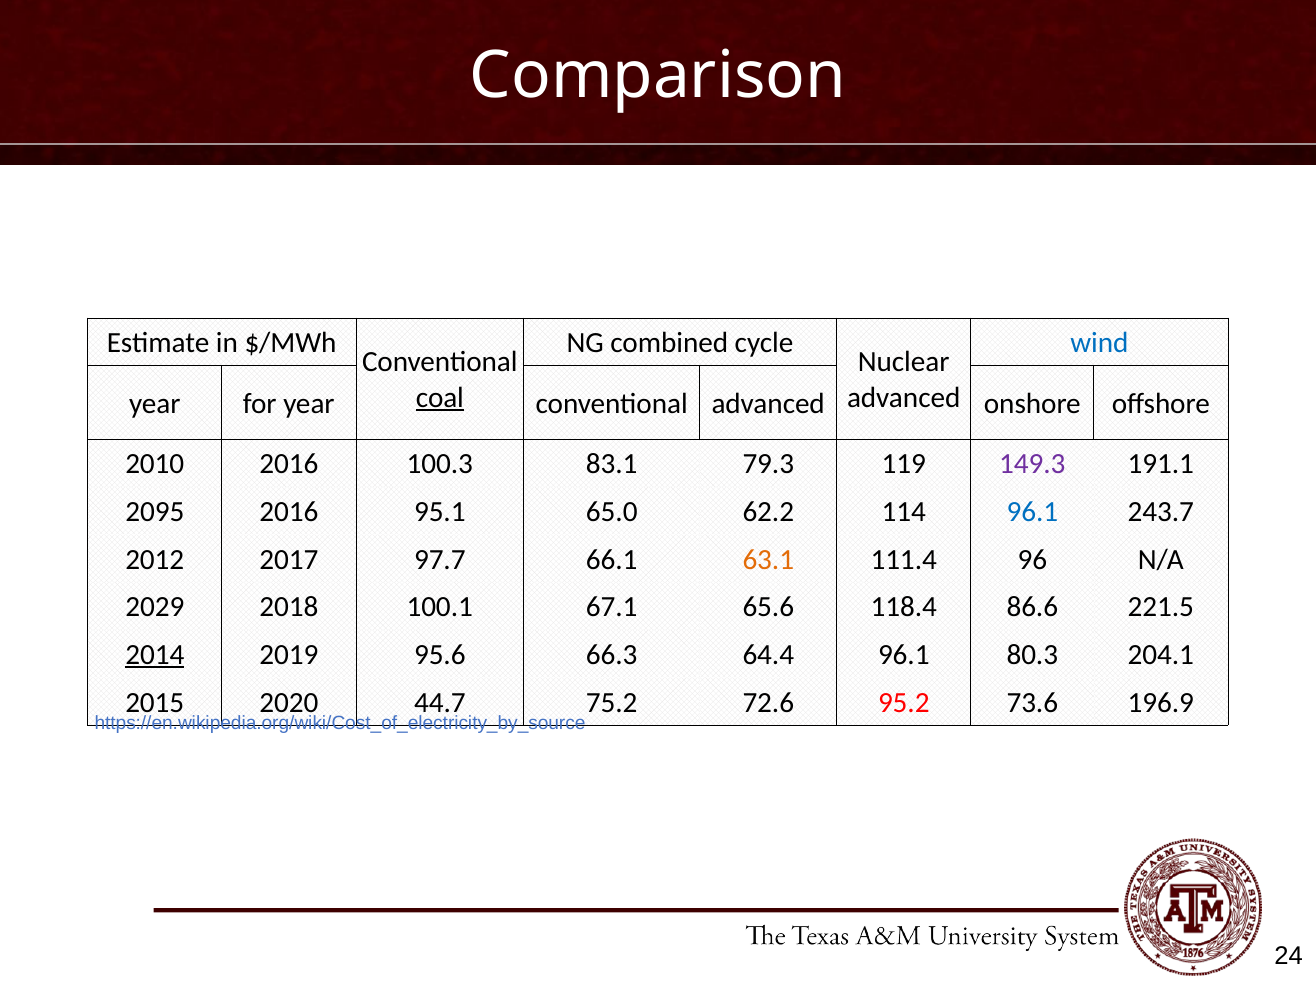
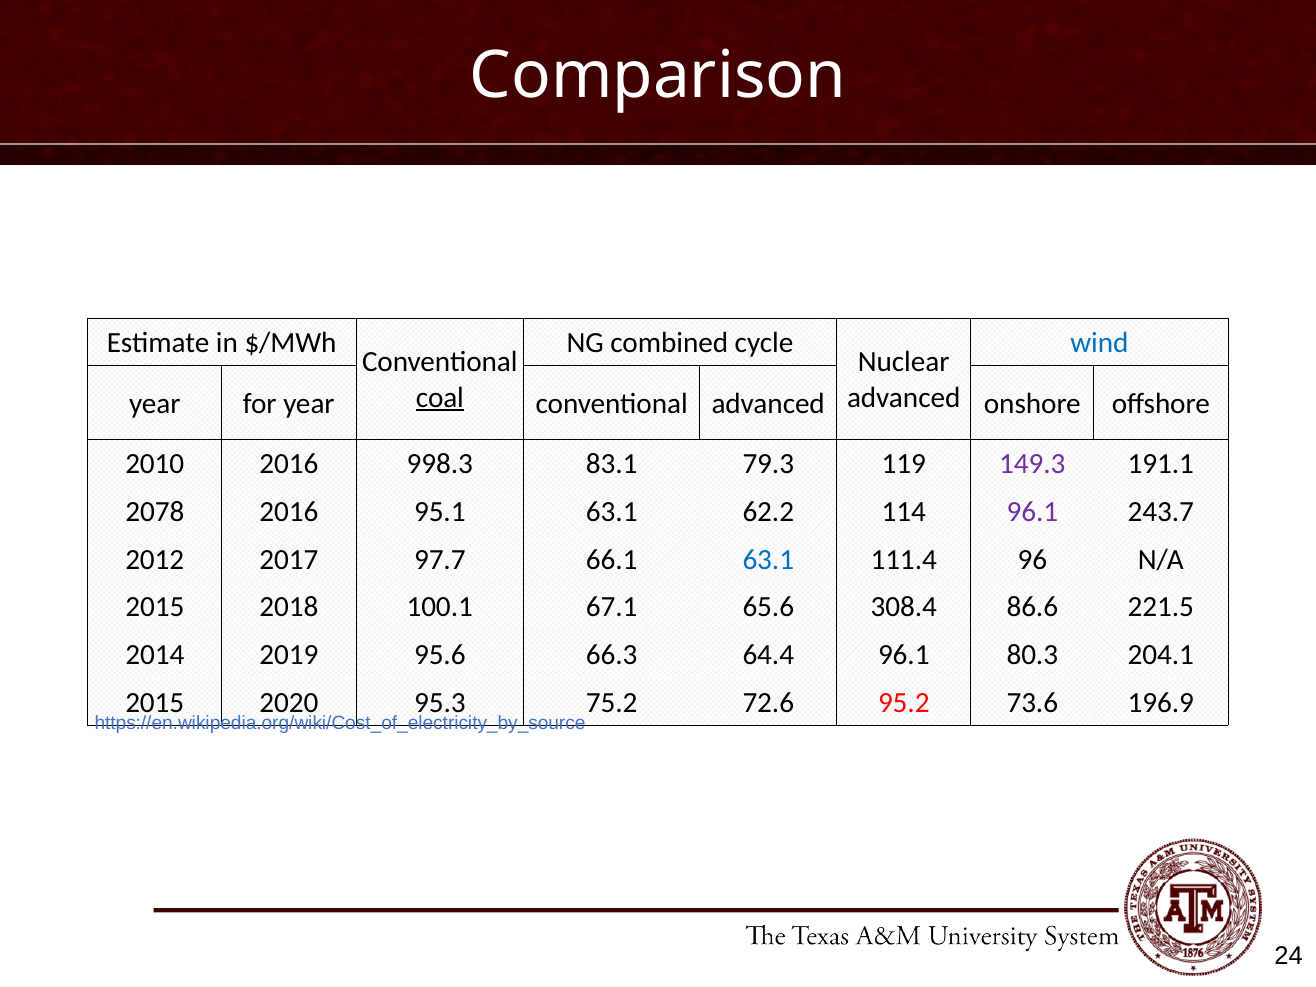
100.3: 100.3 -> 998.3 (440, 464)
2095: 2095 -> 2078 (155, 512)
95.1 65.0: 65.0 -> 63.1 (612, 512)
96.1 colour: blue -> purple (1032, 512)
63.1 colour: orange -> blue (768, 559)
2029: 2029 -> 2015 (155, 607)
118.4: 118.4 -> 308.4 (904, 607)
2014 underline: present -> none (155, 655)
44.7: 44.7 -> 95.3 (440, 702)
